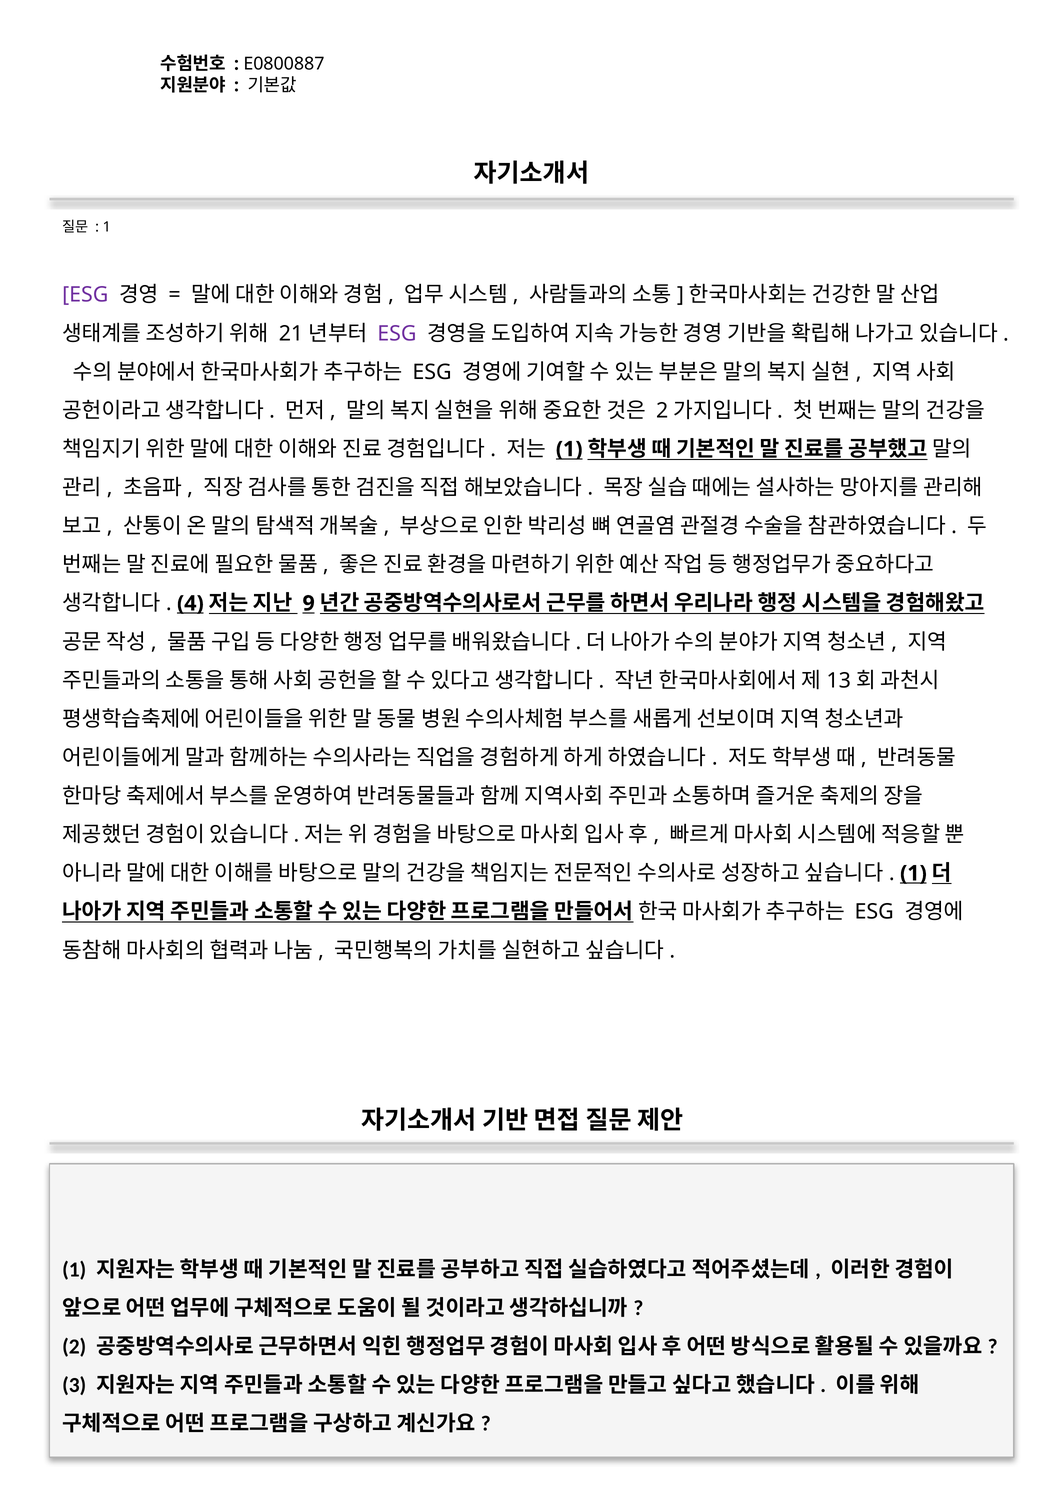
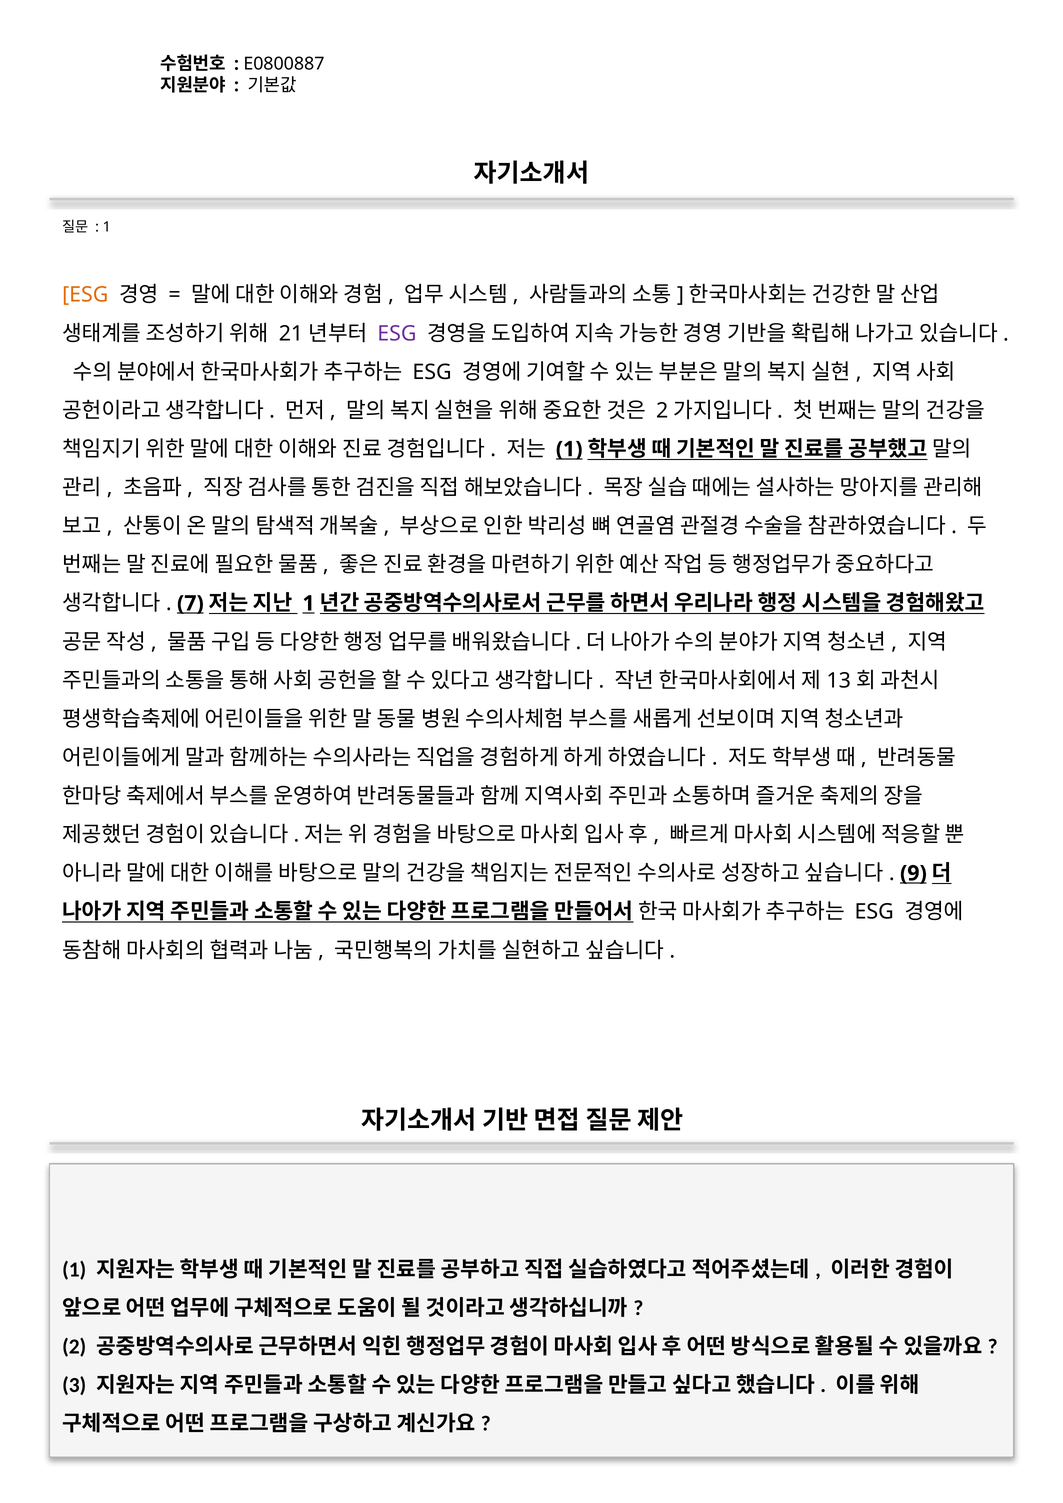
ESG colour: purple -> orange (85, 295)
4: 4 -> 7 (190, 604)
9: 9 -> 1 (309, 604)
1: 1 -> 9 (913, 874)
